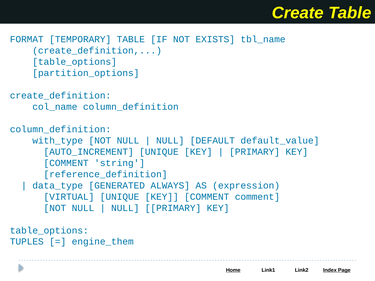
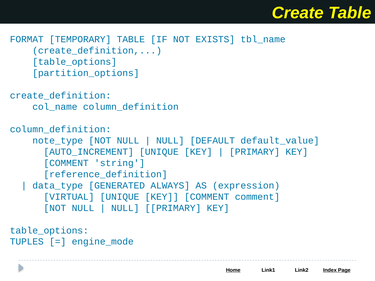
with_type: with_type -> note_type (58, 141)
engine_them: engine_them -> engine_mode (103, 242)
